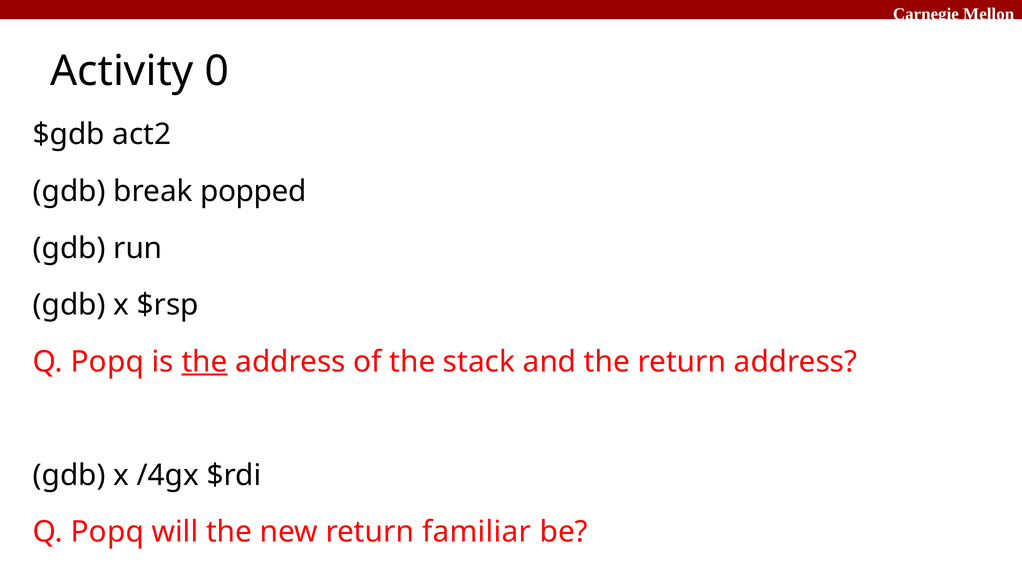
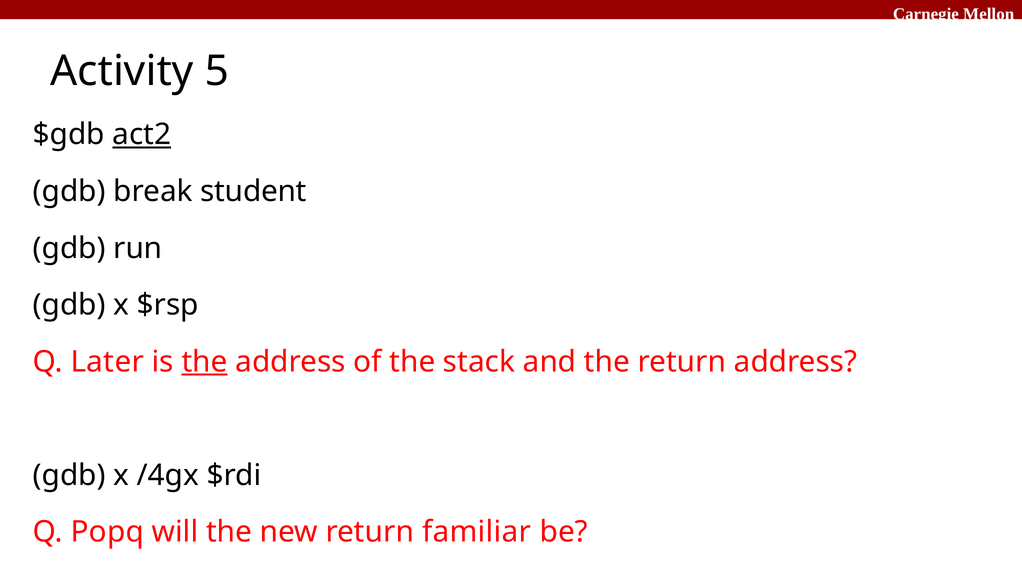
0: 0 -> 5 (217, 71)
act2 underline: none -> present (142, 135)
popped: popped -> student (253, 191)
Popq: Popq -> Later (107, 362)
